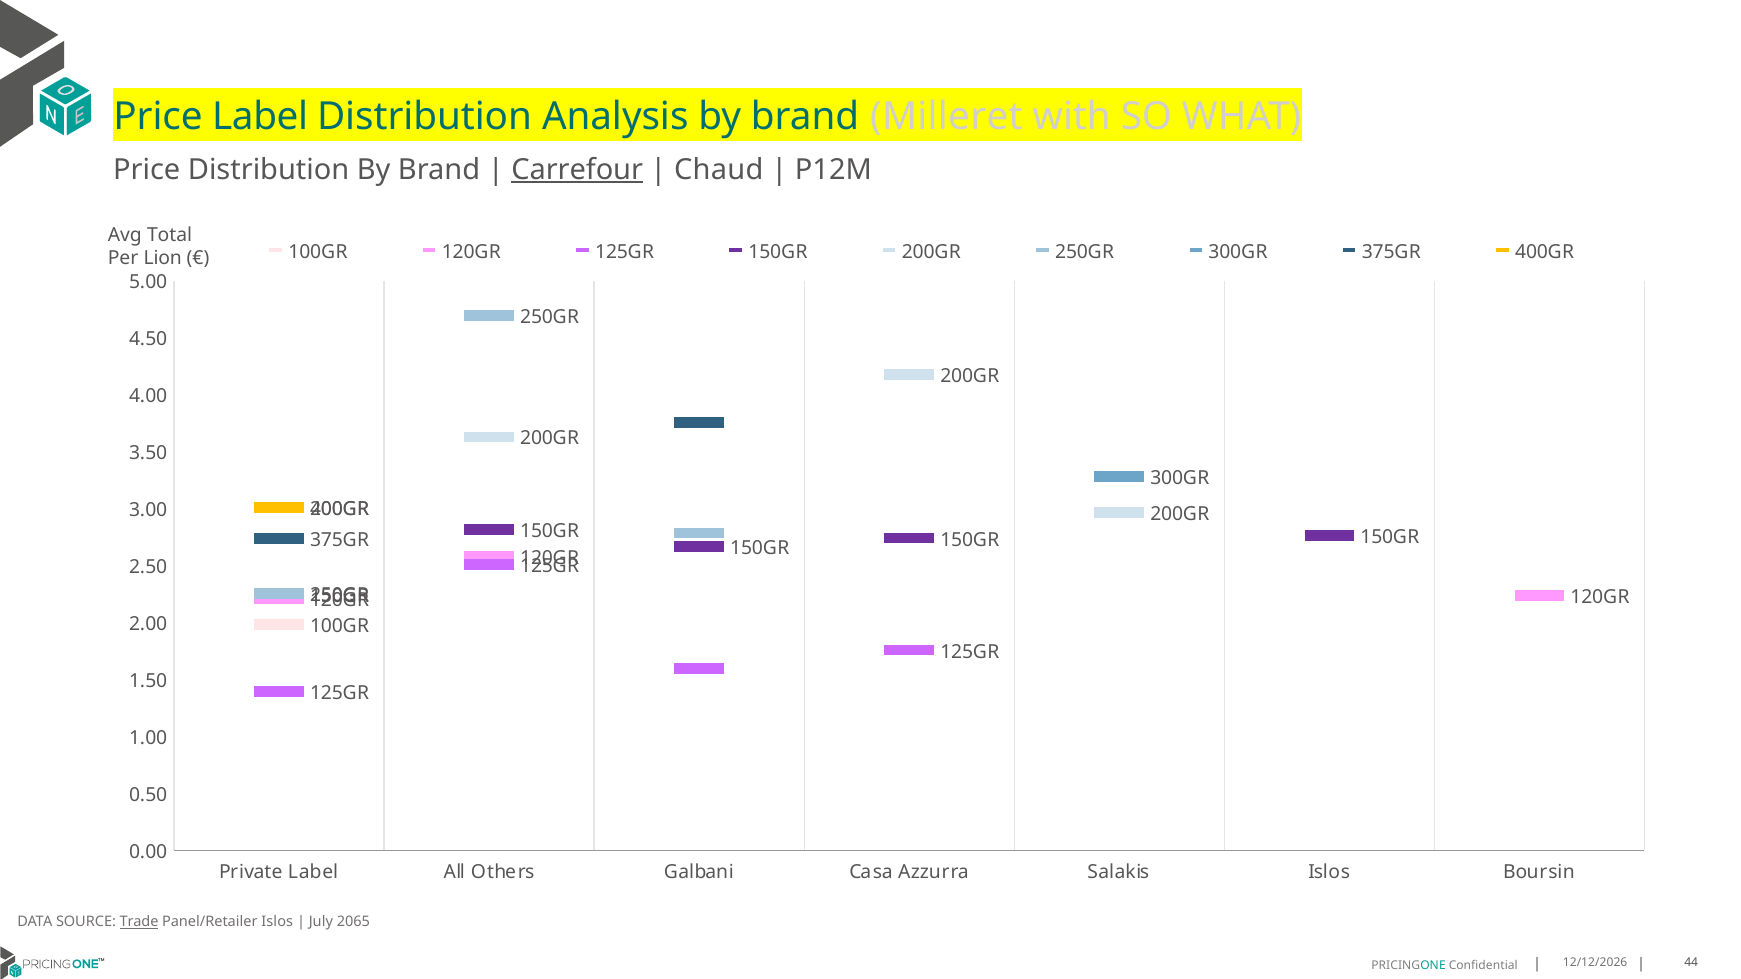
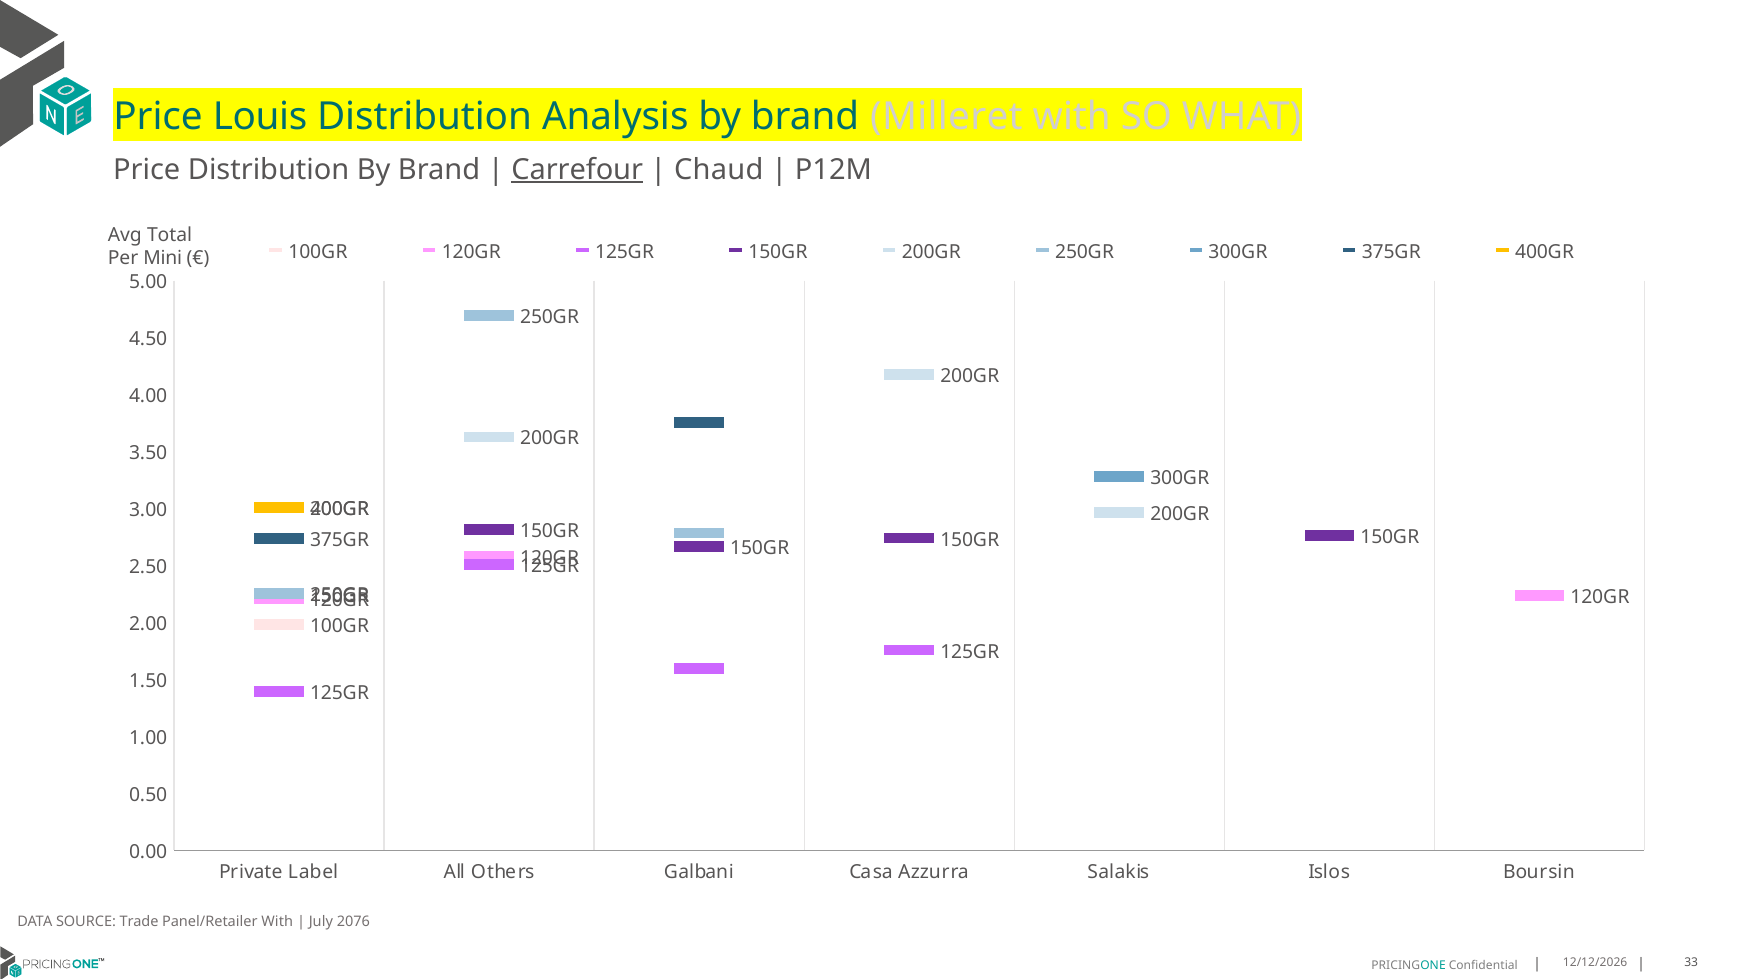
Price Label: Label -> Louis (260, 117)
Lion: Lion -> Mini (163, 258)
Trade underline: present -> none (139, 922)
Panel/Retailer Islos: Islos -> With (277, 922)
2065: 2065 -> 2076 (353, 922)
44: 44 -> 33 (1691, 963)
